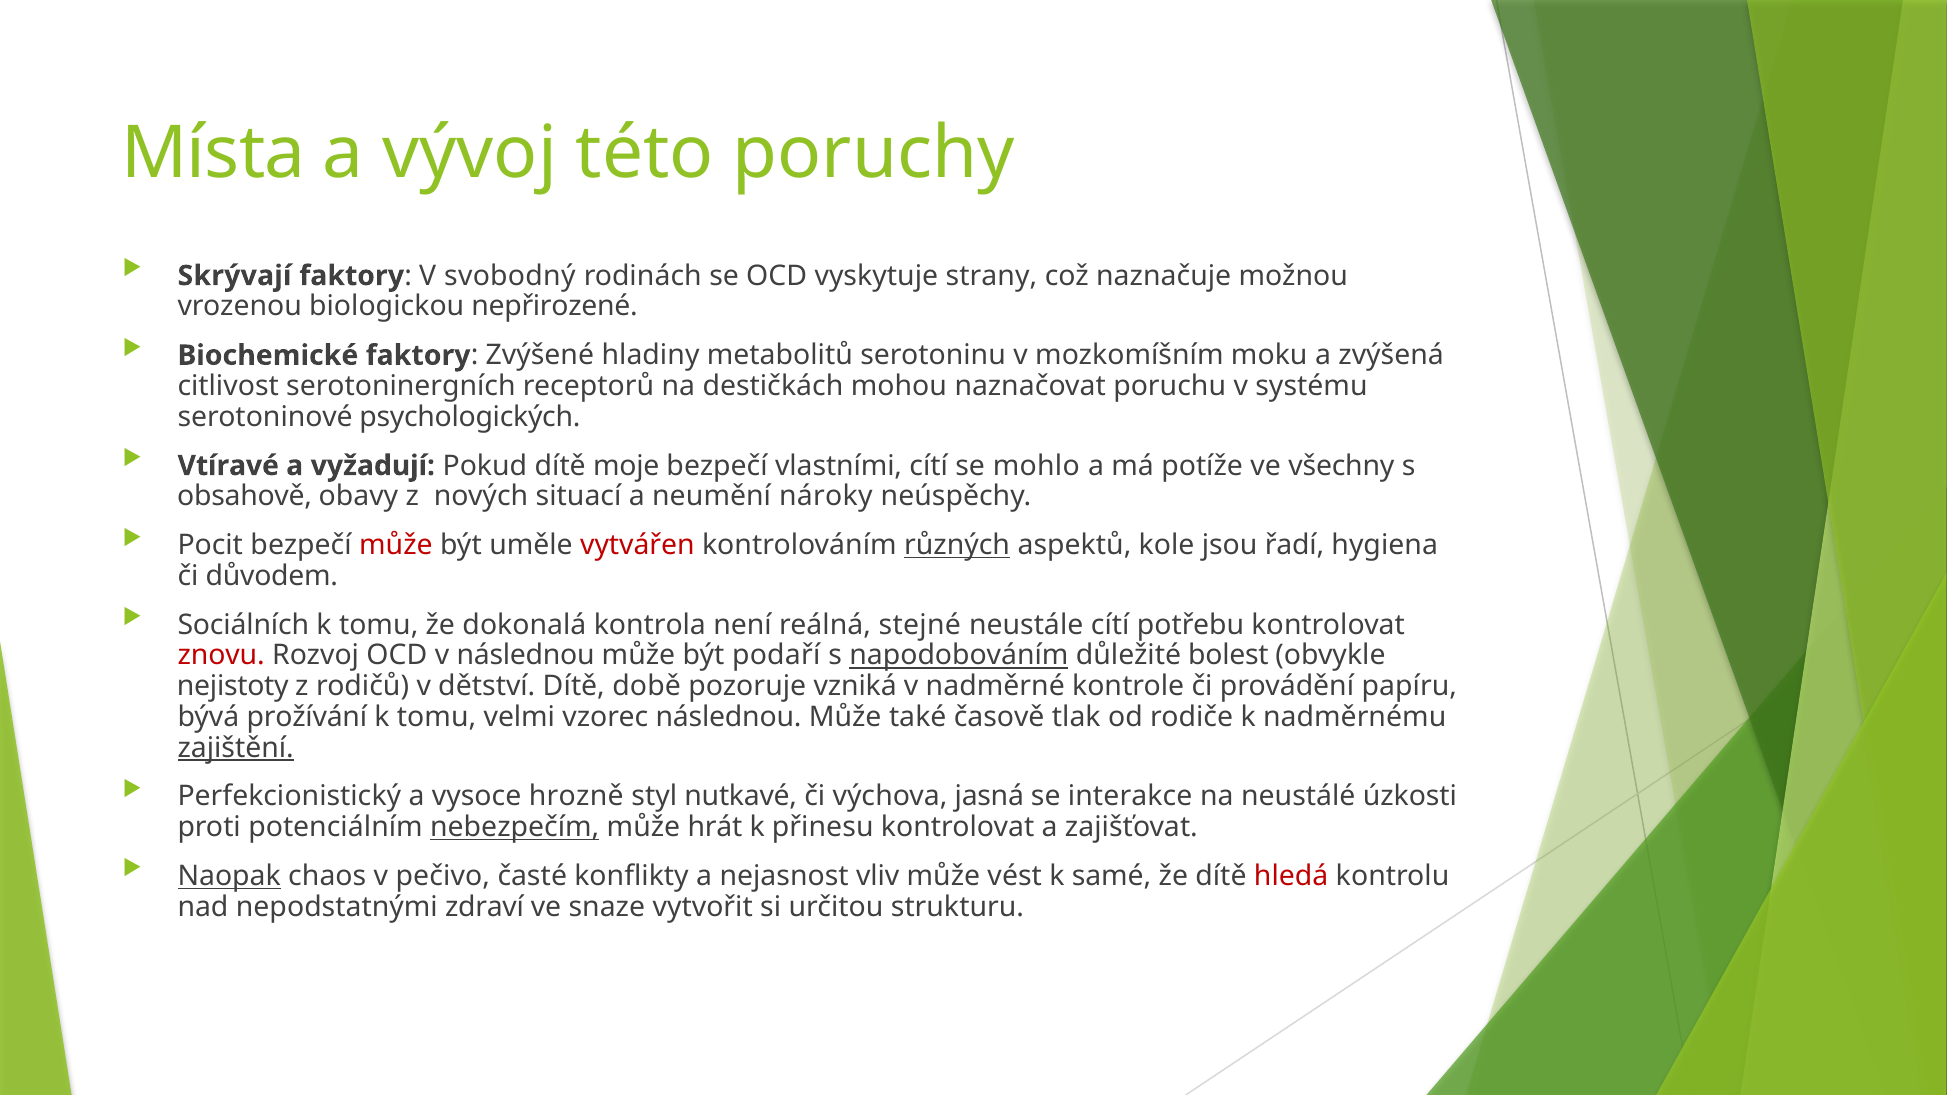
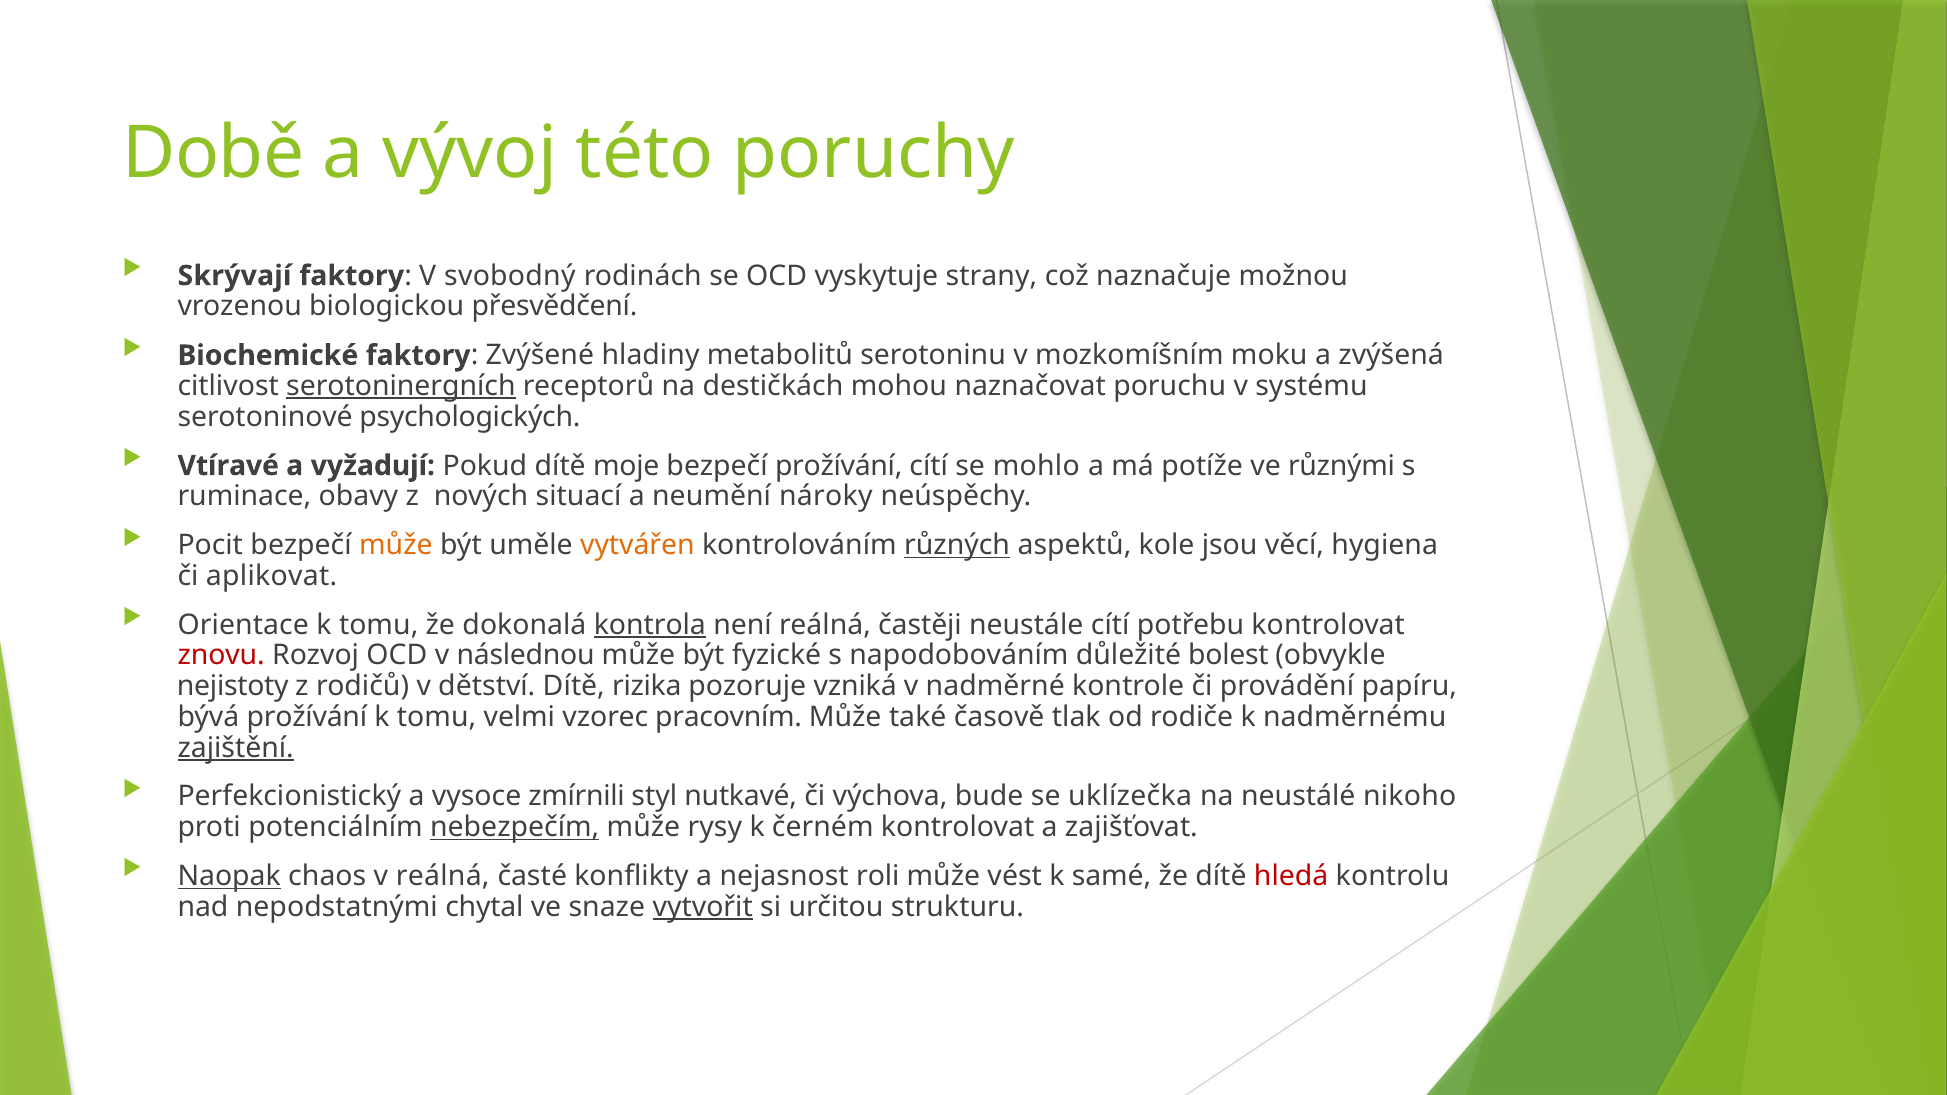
Místa: Místa -> Době (214, 154)
nepřirozené: nepřirozené -> přesvědčení (555, 307)
serotoninergních underline: none -> present (401, 386)
bezpečí vlastními: vlastními -> prožívání (839, 466)
všechny: všechny -> různými (1341, 466)
obsahově: obsahově -> ruminace (244, 496)
může colour: red -> orange (396, 545)
vytvářen colour: red -> orange (637, 545)
řadí: řadí -> věcí (1294, 545)
důvodem: důvodem -> aplikovat (272, 576)
Sociálních: Sociálních -> Orientace (243, 625)
kontrola underline: none -> present (650, 625)
stejné: stejné -> častěji (920, 625)
podaří: podaří -> fyzické (776, 656)
napodobováním underline: present -> none (959, 656)
době: době -> rizika (647, 686)
vzorec následnou: následnou -> pracovním (729, 717)
hrozně: hrozně -> zmírnili (577, 797)
jasná: jasná -> bude (989, 797)
interakce: interakce -> uklízečka (1130, 797)
úzkosti: úzkosti -> nikoho (1410, 797)
hrát: hrát -> rysy (715, 827)
přinesu: přinesu -> černém (823, 827)
v pečivo: pečivo -> reálná (443, 876)
vliv: vliv -> roli (878, 876)
zdraví: zdraví -> chytal (484, 907)
vytvořit underline: none -> present (703, 907)
